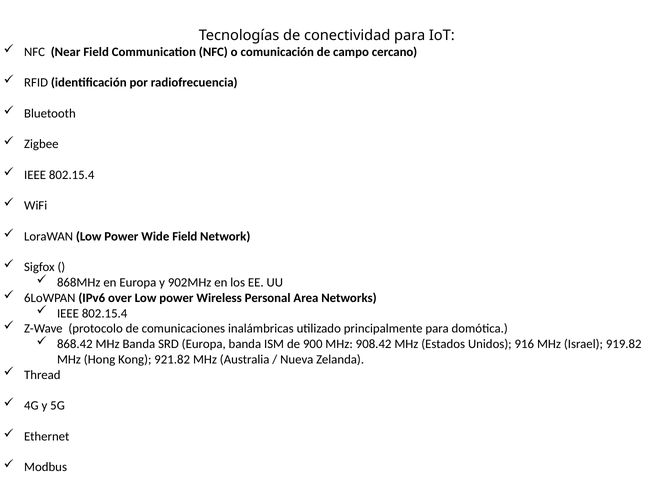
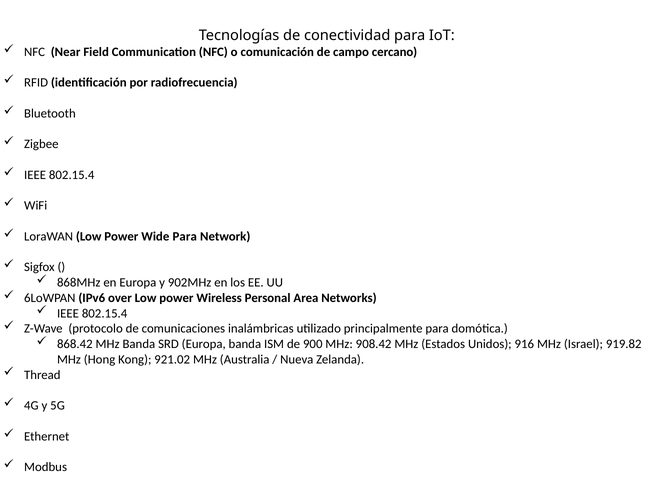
Wide Field: Field -> Para (185, 236)
921.82: 921.82 -> 921.02 (172, 359)
